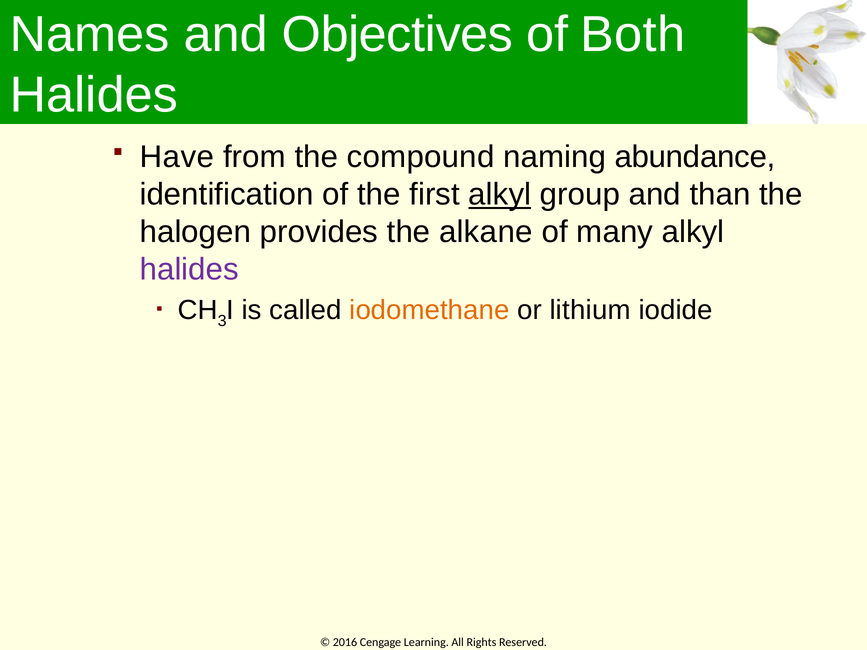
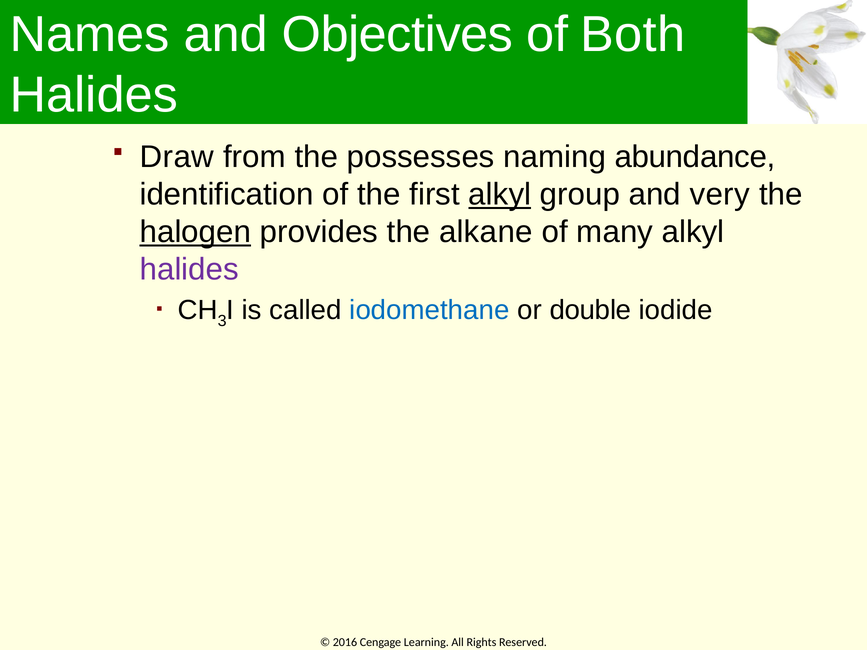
Have: Have -> Draw (177, 157)
compound: compound -> possesses (421, 157)
than: than -> very (720, 195)
halogen underline: none -> present (195, 232)
iodomethane colour: orange -> blue (429, 310)
lithium: lithium -> double (590, 310)
